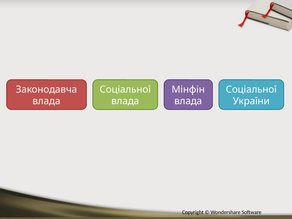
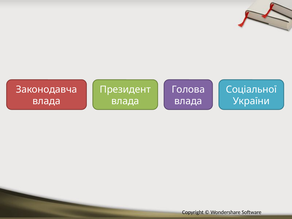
Соціальної: Соціальної -> Президент (125, 89)
Мінфін: Мінфін -> Голова (188, 89)
